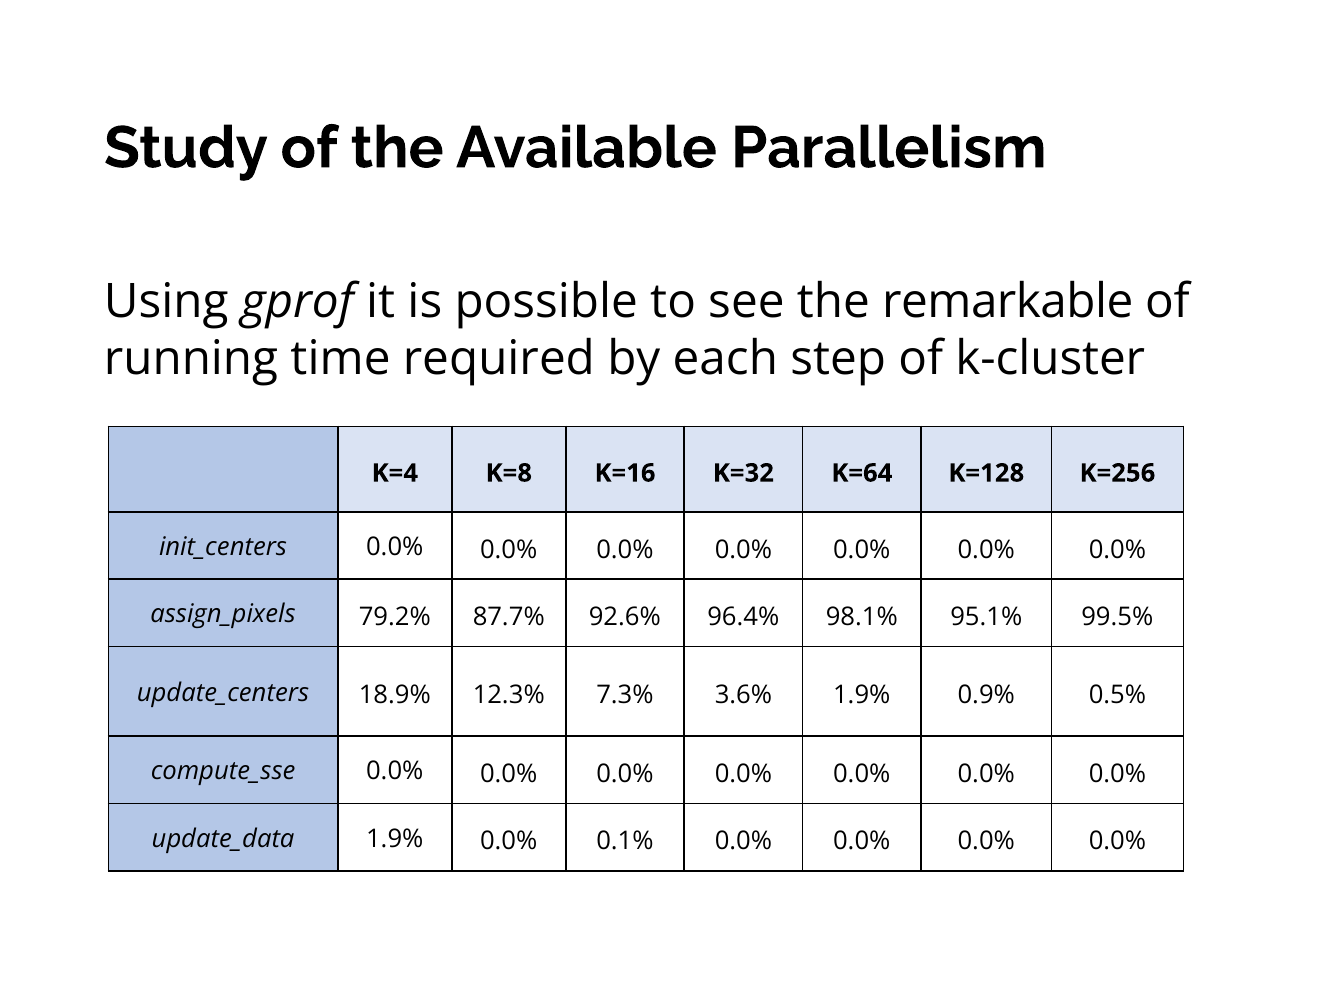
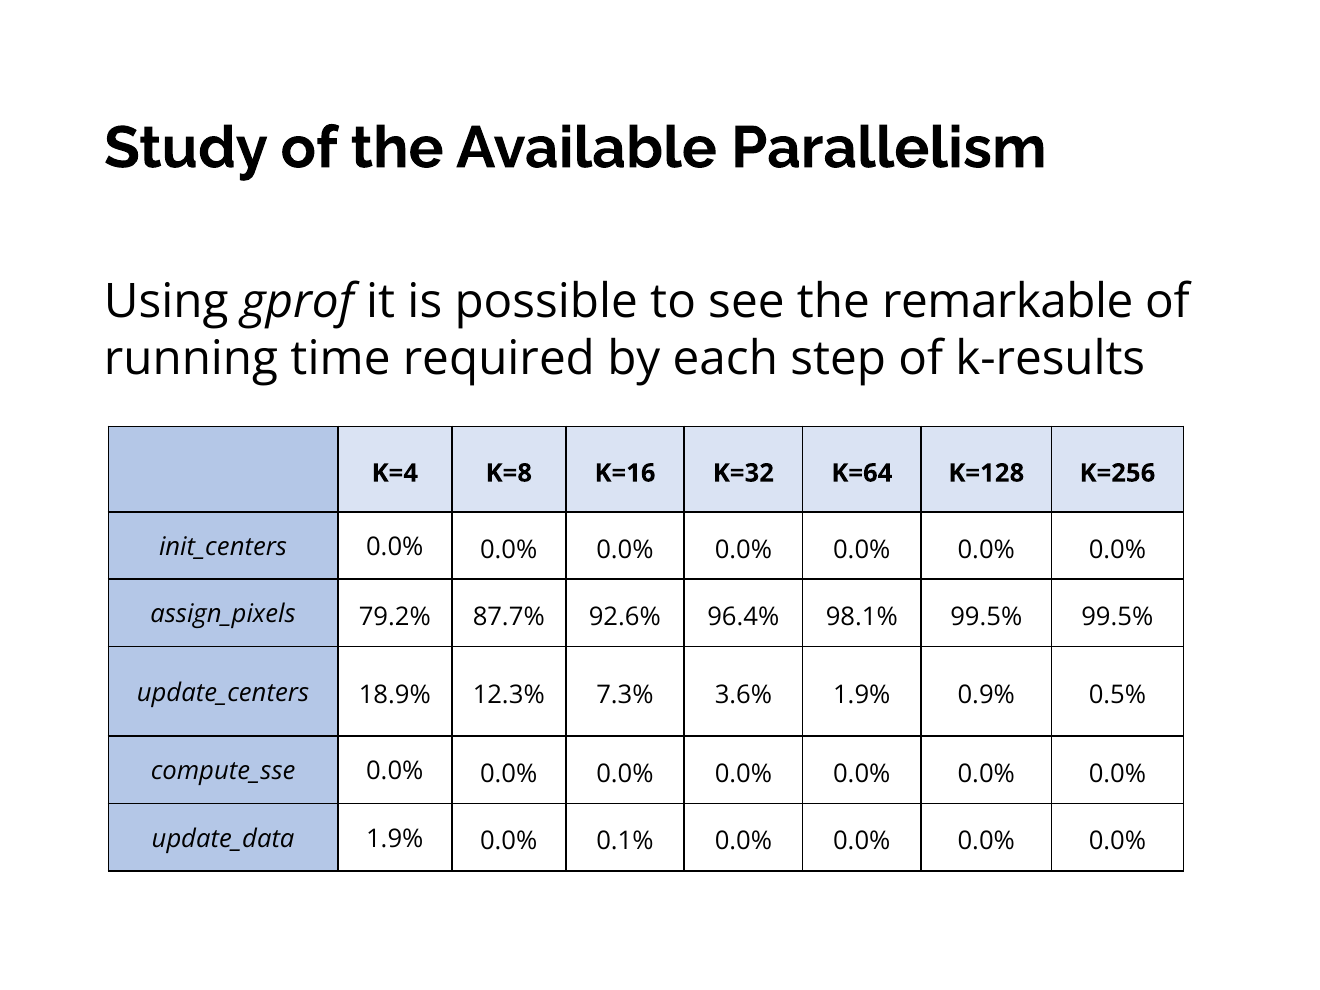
k-cluster: k-cluster -> k-results (1050, 359)
98.1% 95.1%: 95.1% -> 99.5% (986, 617)
